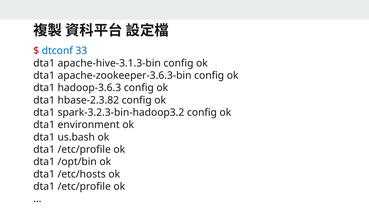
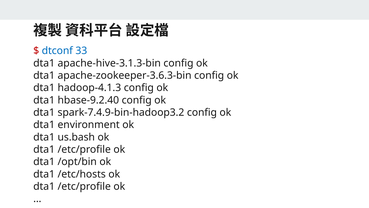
hadoop-3.6.3: hadoop-3.6.3 -> hadoop-4.1.3 (89, 88)
hbase-2.3.82: hbase-2.3.82 -> hbase-9.2.40 (88, 100)
spark-3.2.3-bin-hadoop3.2: spark-3.2.3-bin-hadoop3.2 -> spark-7.4.9-bin-hadoop3.2 (121, 112)
